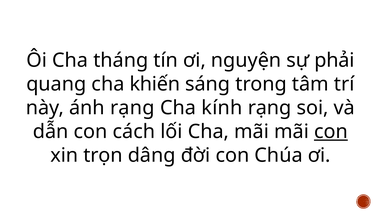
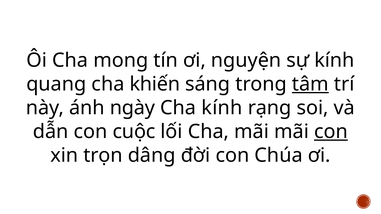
tháng: tháng -> mong (121, 60)
sự phải: phải -> kính (334, 60)
tâm underline: none -> present (310, 84)
ánh rạng: rạng -> ngày (132, 108)
cách: cách -> cuộc (134, 132)
